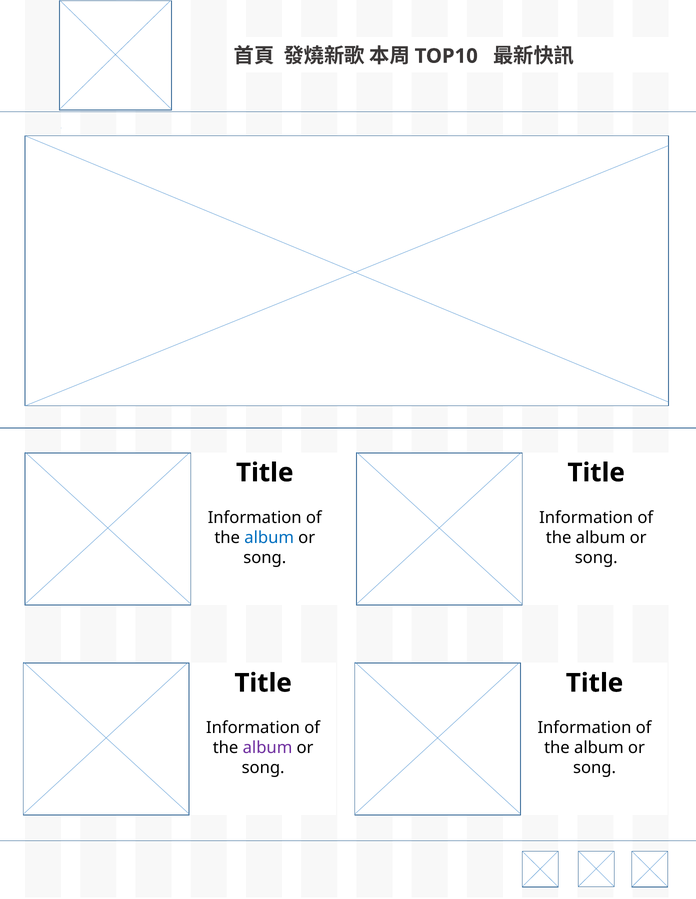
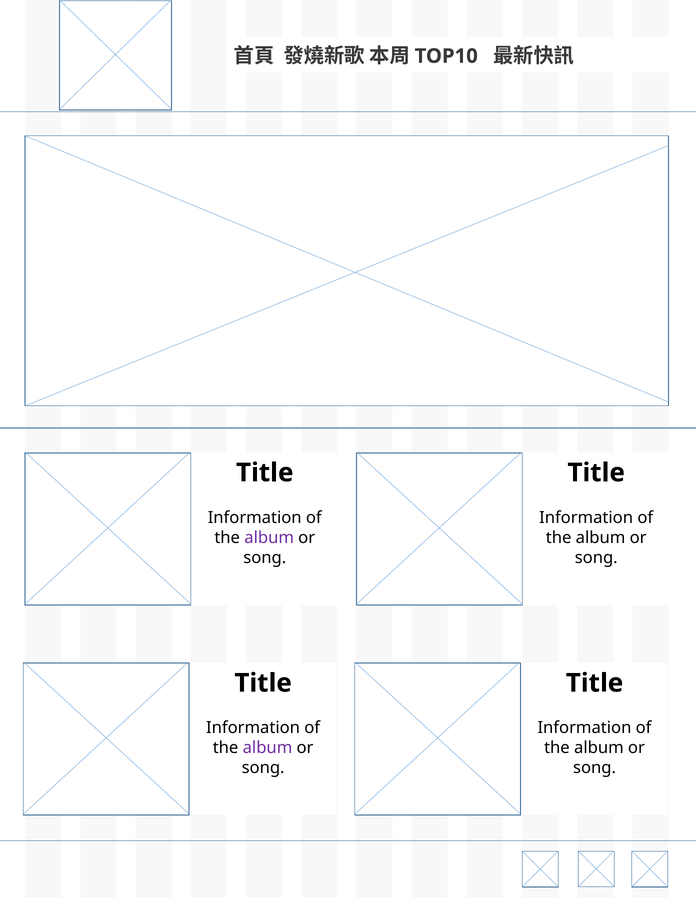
album colour: blue -> purple (269, 537)
